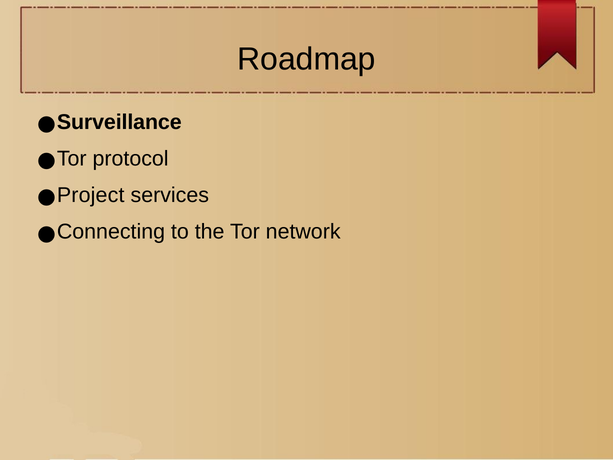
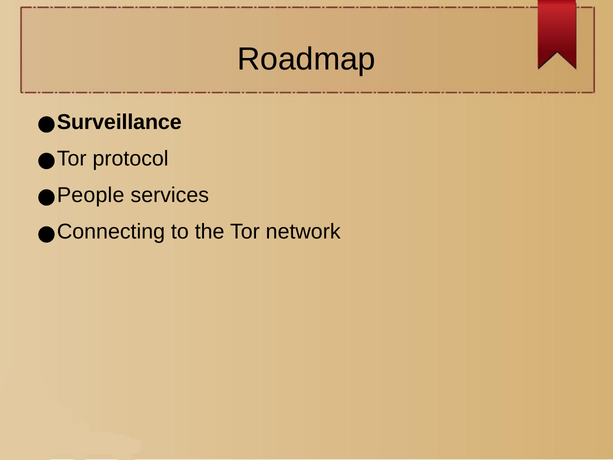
Project: Project -> People (91, 195)
